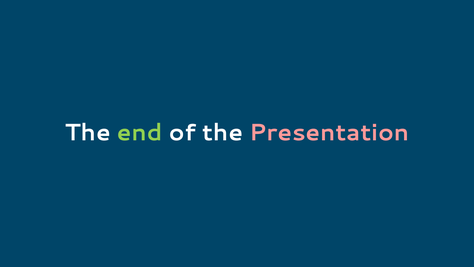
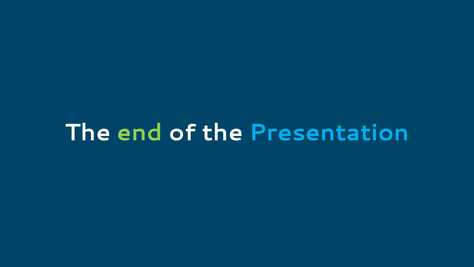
Presentation colour: pink -> light blue (329, 133)
